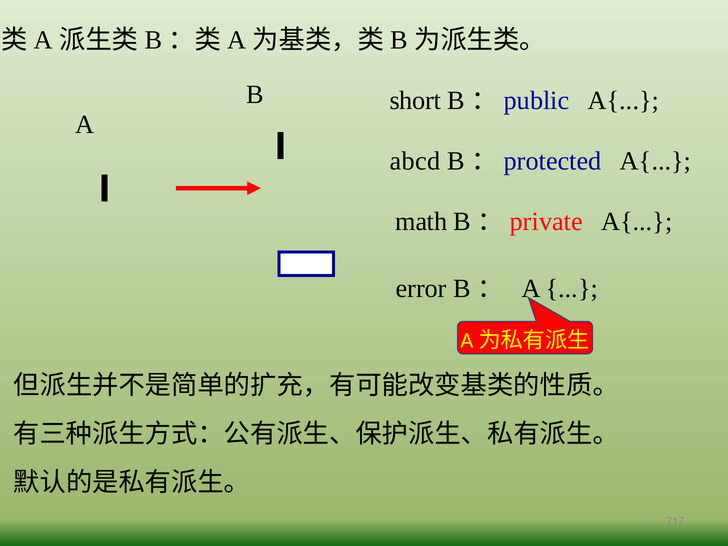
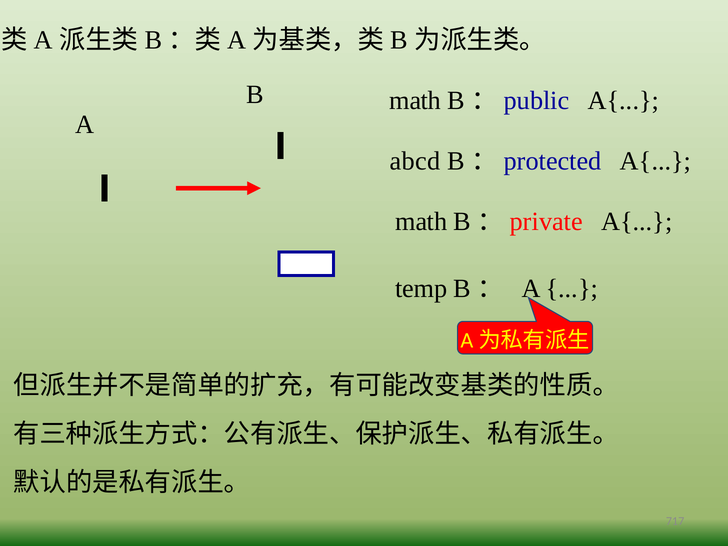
short: short -> math (415, 100)
error: error -> temp (421, 288)
